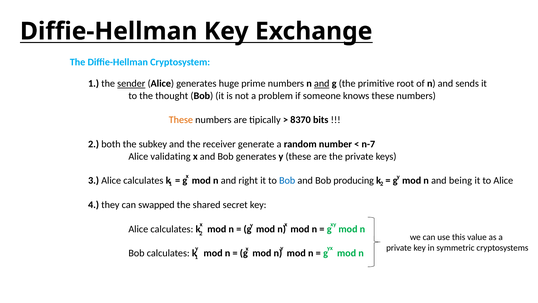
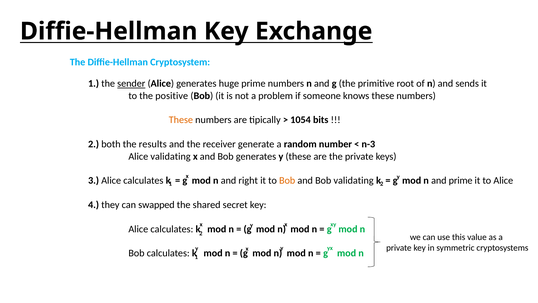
and underline: present -> none (322, 84)
thought: thought -> positive (172, 96)
8370: 8370 -> 1054 (301, 120)
subkey: subkey -> results (153, 144)
n-7: n-7 -> n-3 (368, 144)
Bob colour: blue -> orange (287, 180)
Bob producing: producing -> validating (354, 180)
and being: being -> prime (461, 180)
